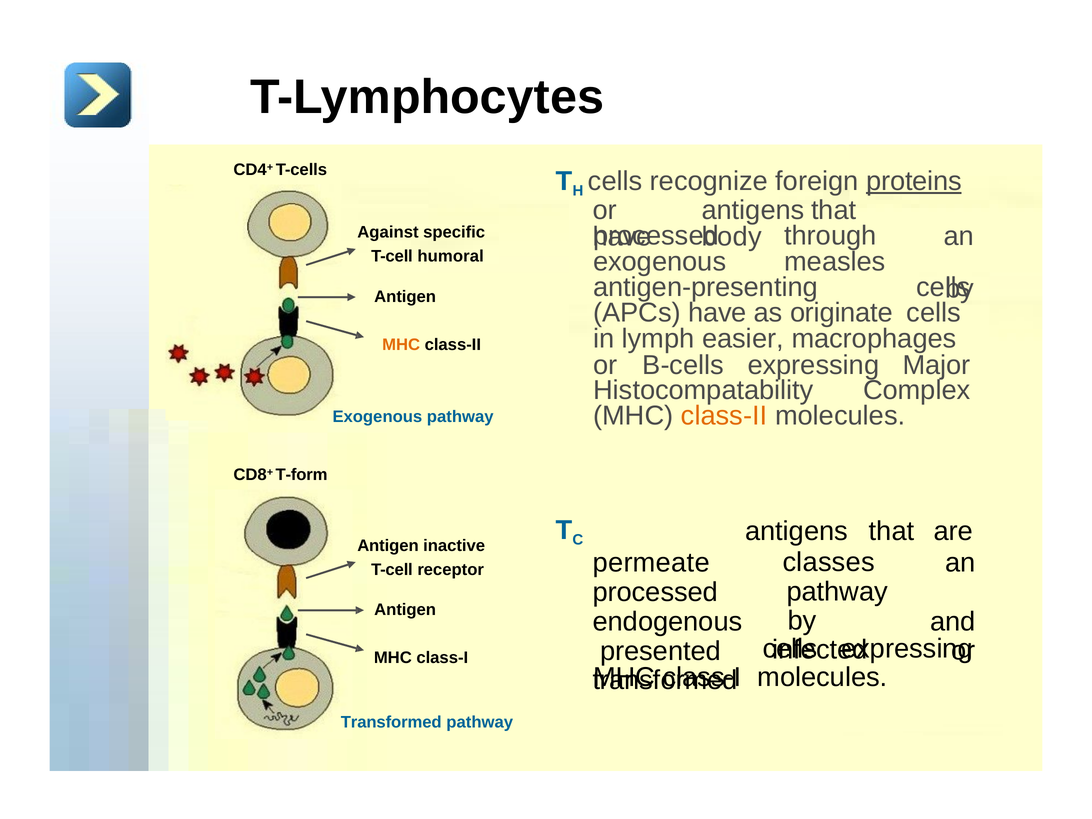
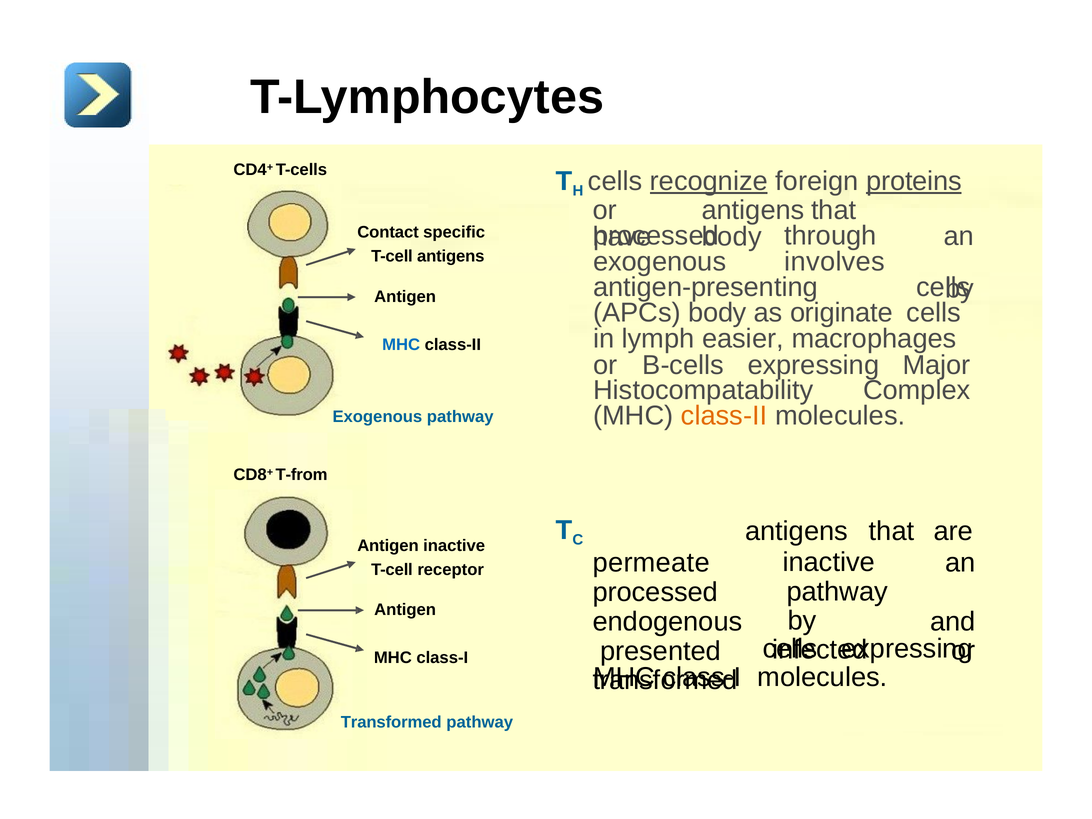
recognize underline: none -> present (709, 181)
Against: Against -> Contact (388, 232)
T-cell humoral: humoral -> antigens (451, 256)
measles: measles -> involves (835, 262)
APCs have: have -> body (717, 313)
MHC colour: orange -> blue (401, 345)
T-form: T-form -> T-from (302, 475)
classes: classes -> inactive (829, 562)
